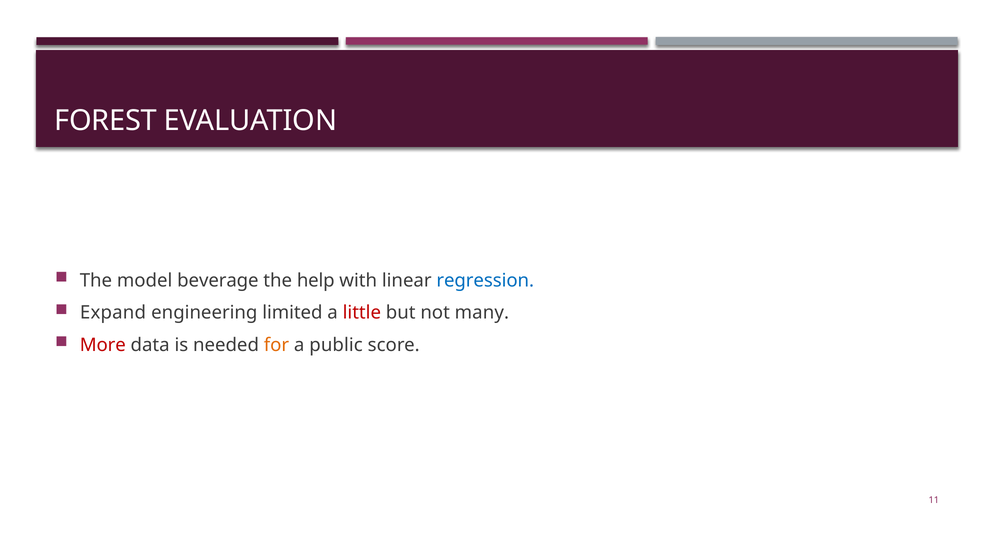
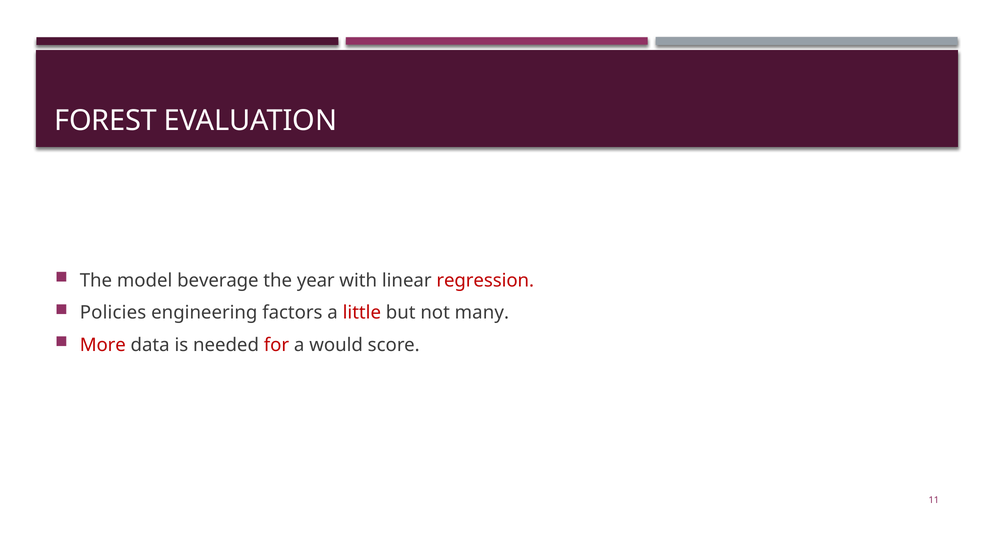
help: help -> year (316, 281)
regression colour: blue -> red (485, 281)
Expand: Expand -> Policies (113, 313)
limited: limited -> factors (292, 313)
for colour: orange -> red (276, 345)
public: public -> would (336, 345)
